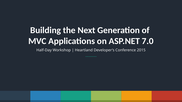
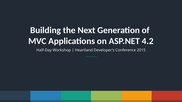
7.0: 7.0 -> 4.2 (148, 41)
